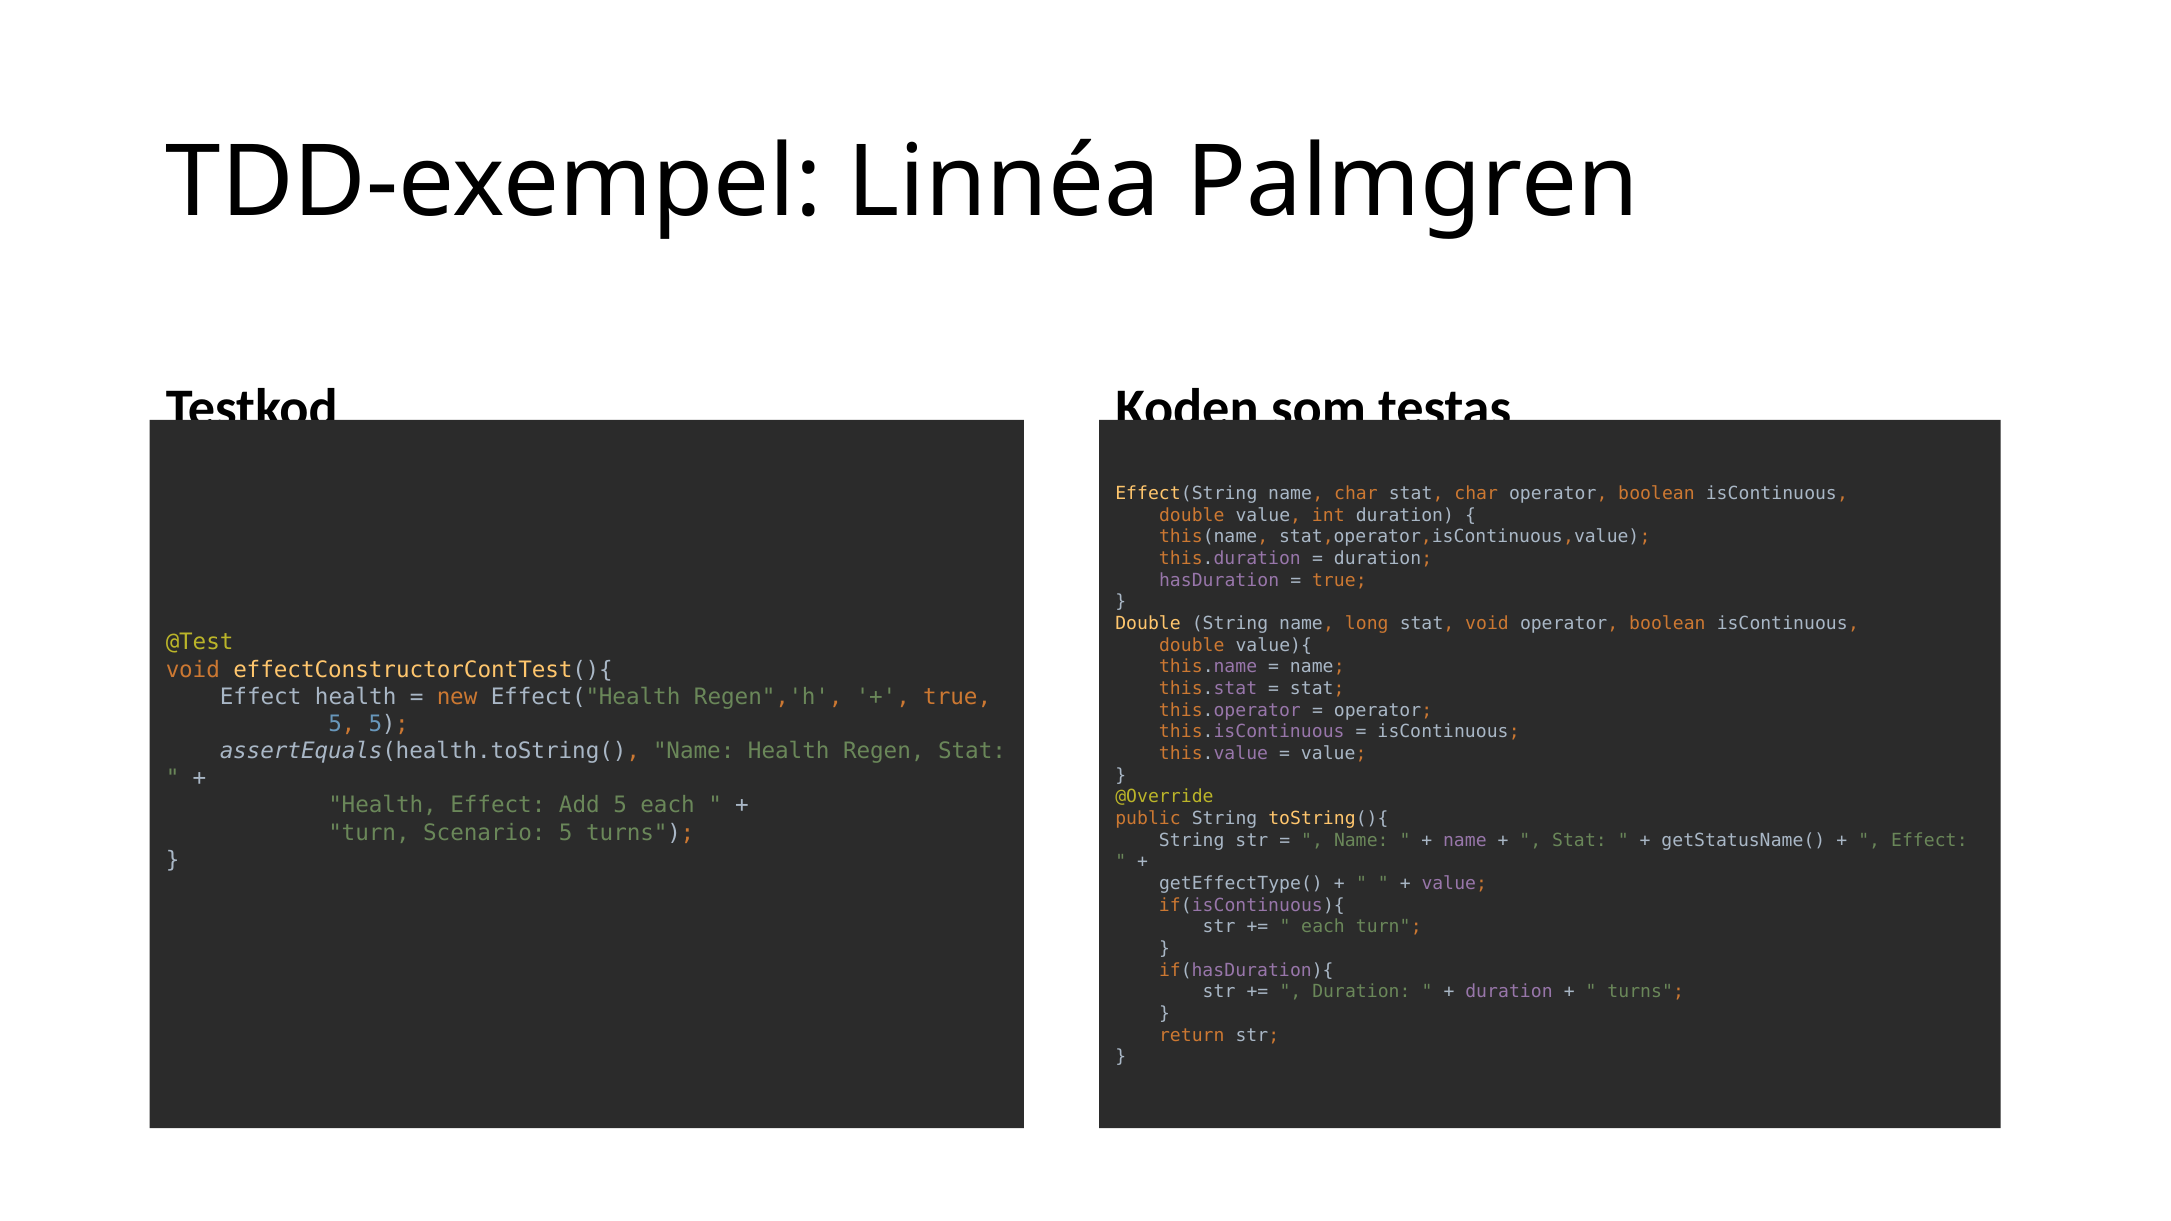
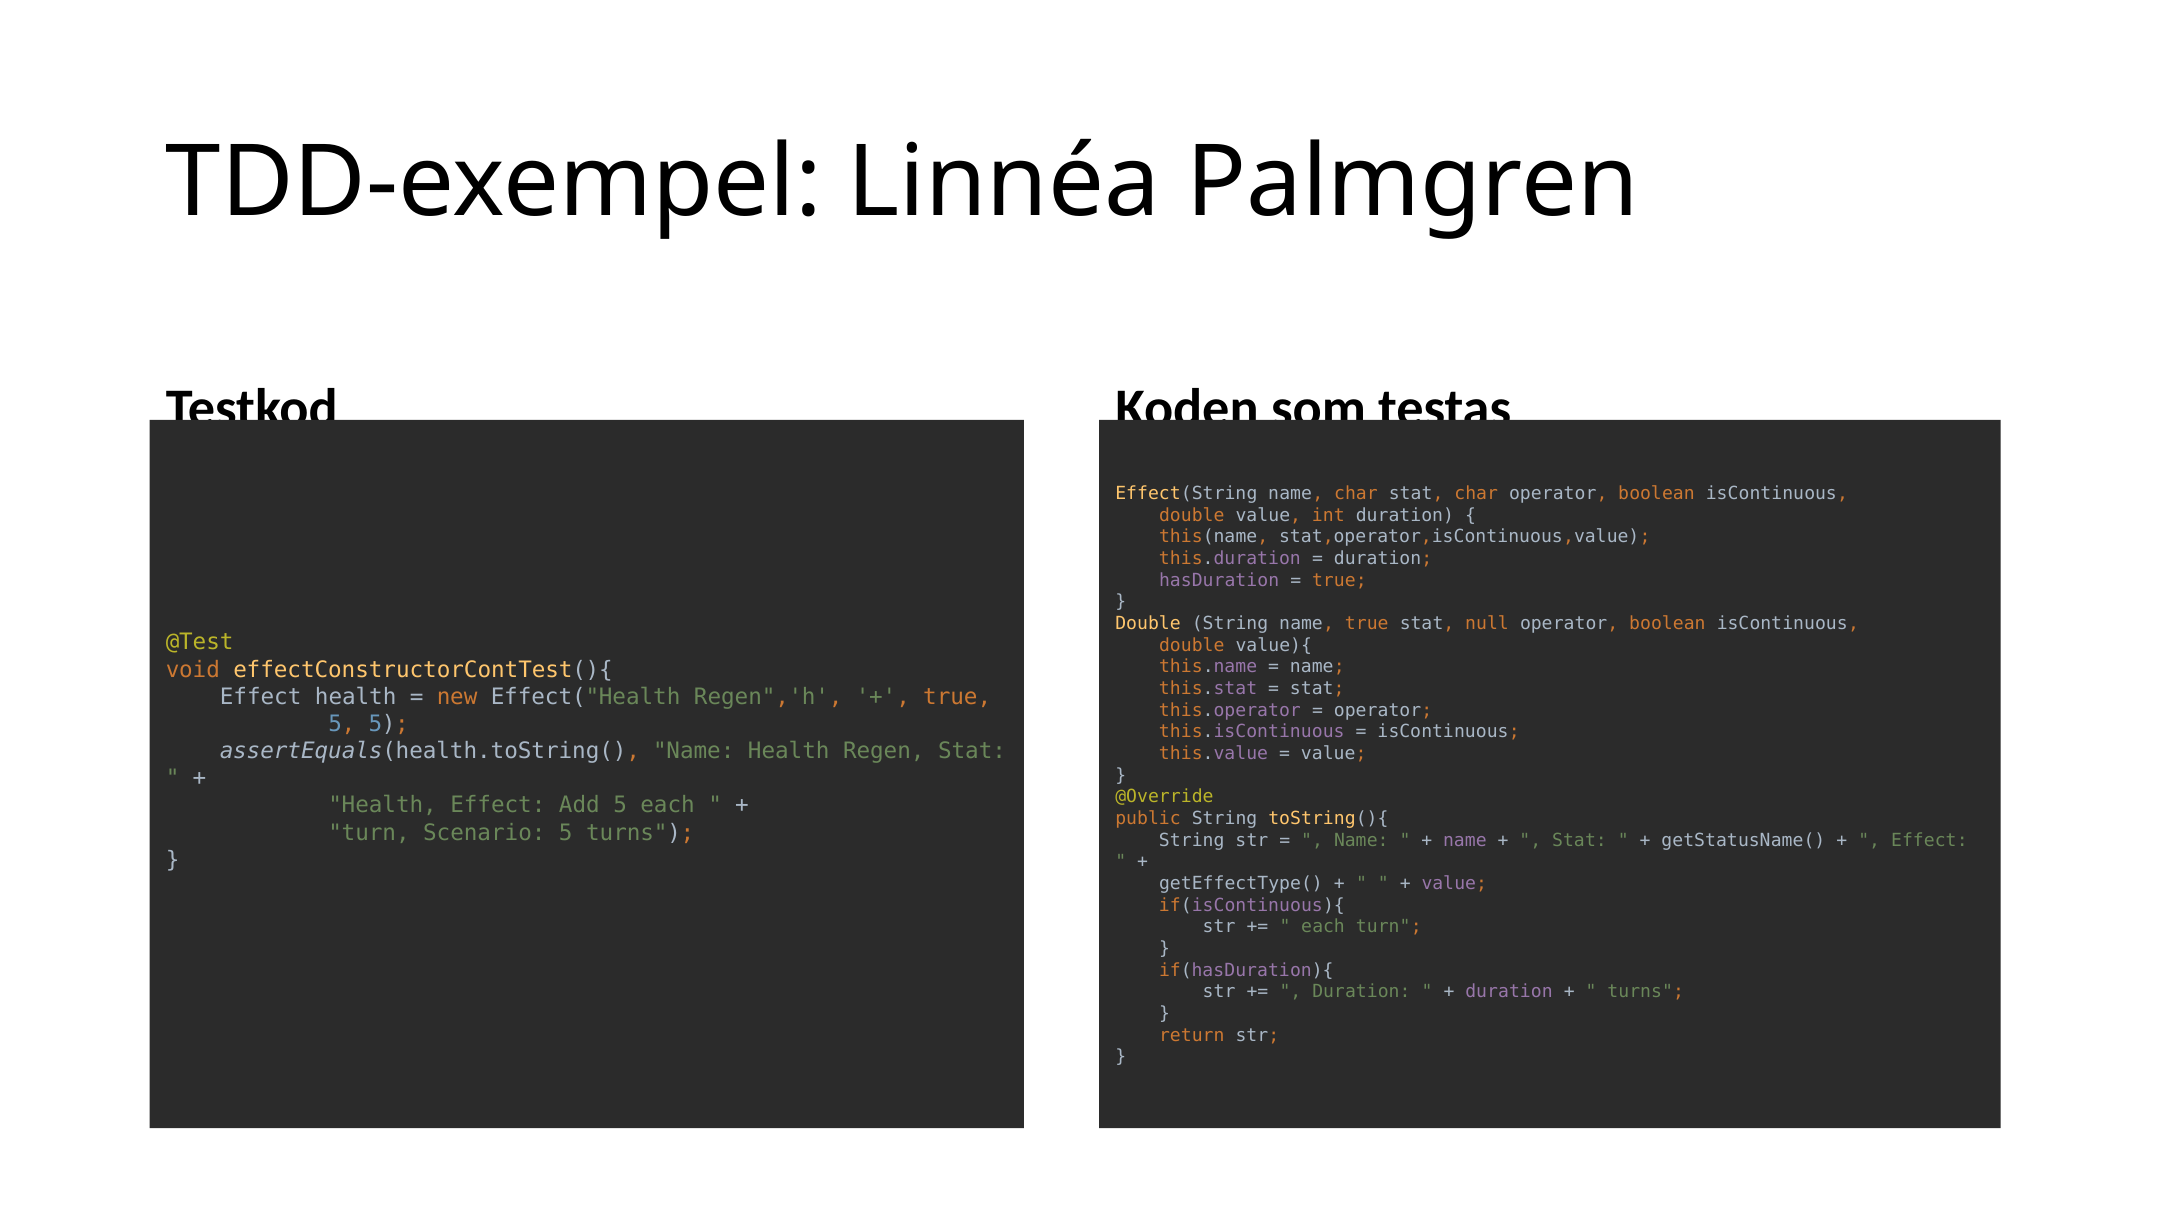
name long: long -> true (1367, 624)
stat void: void -> null (1487, 624)
